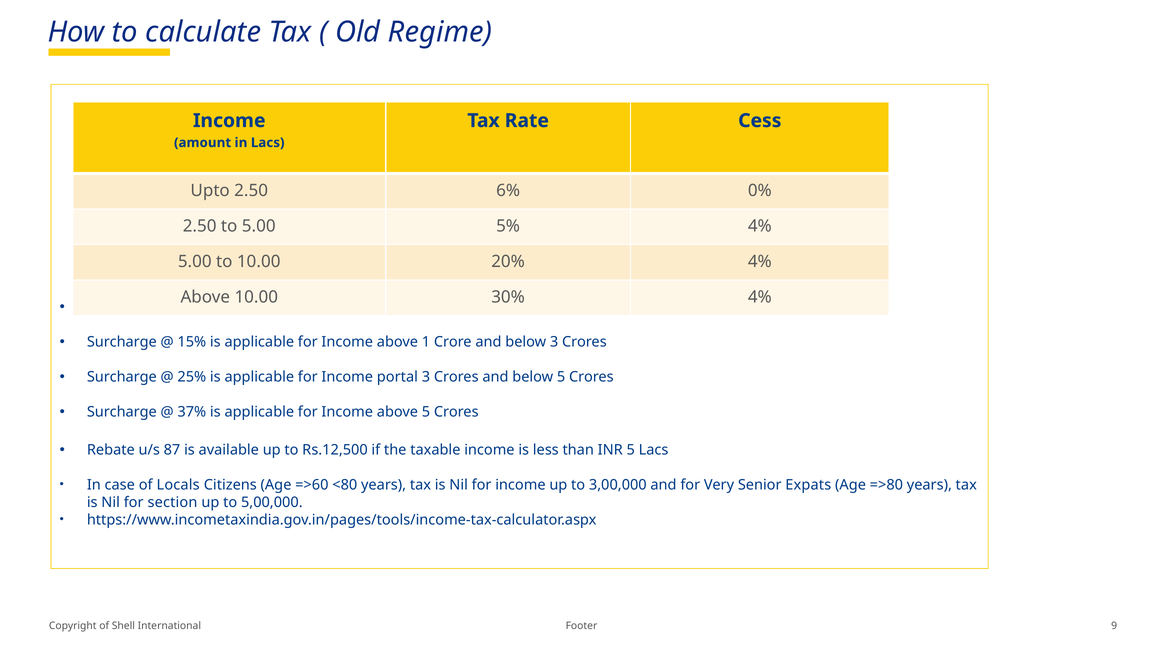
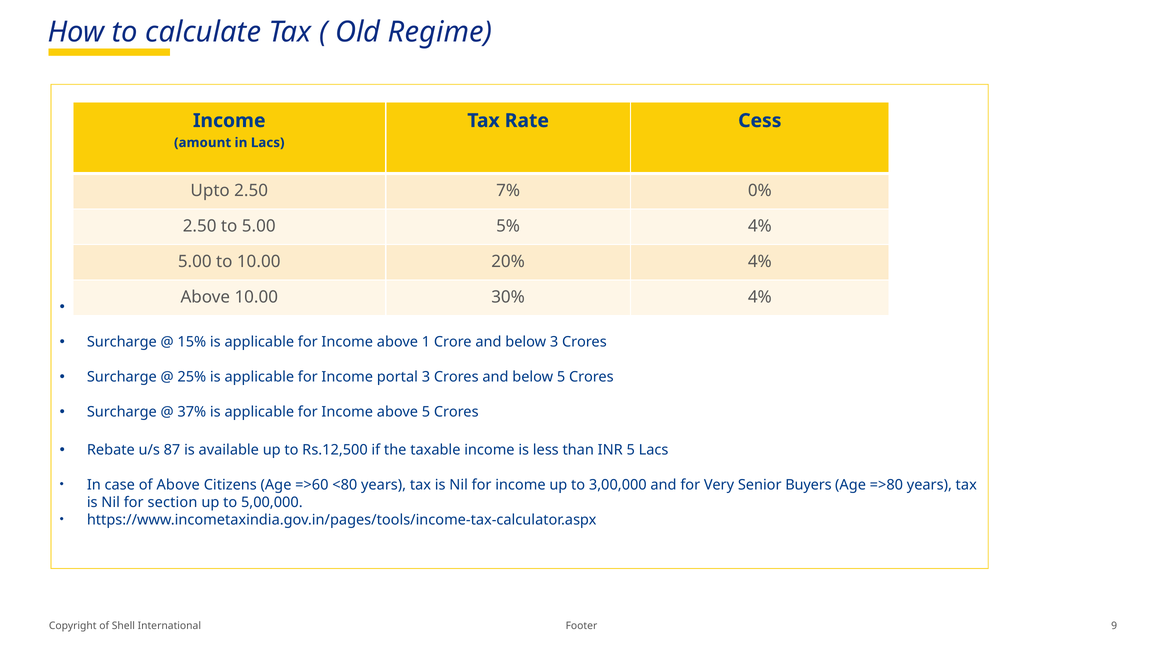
6%: 6% -> 7% (508, 191)
of Locals: Locals -> Above (178, 485)
Expats: Expats -> Buyers (808, 485)
